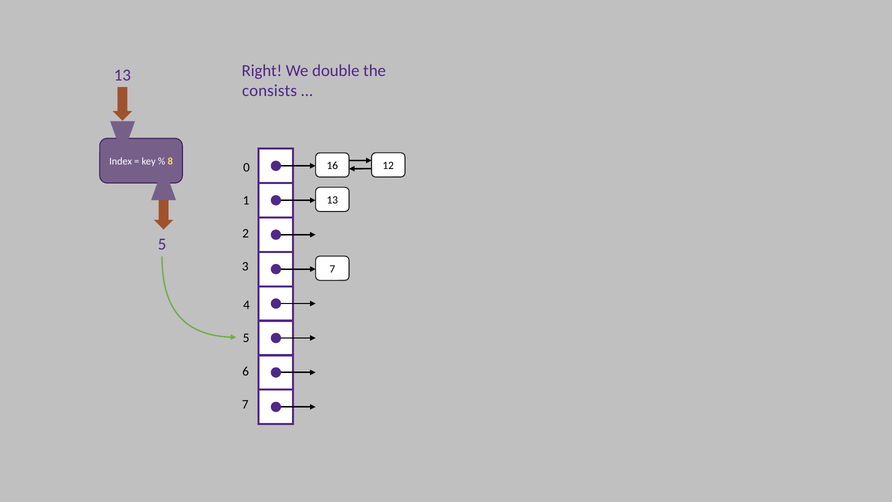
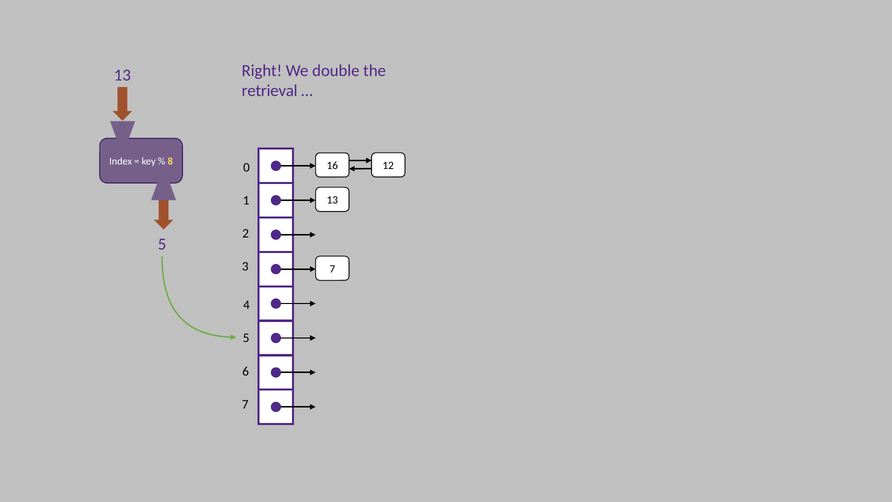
consists: consists -> retrieval (270, 91)
